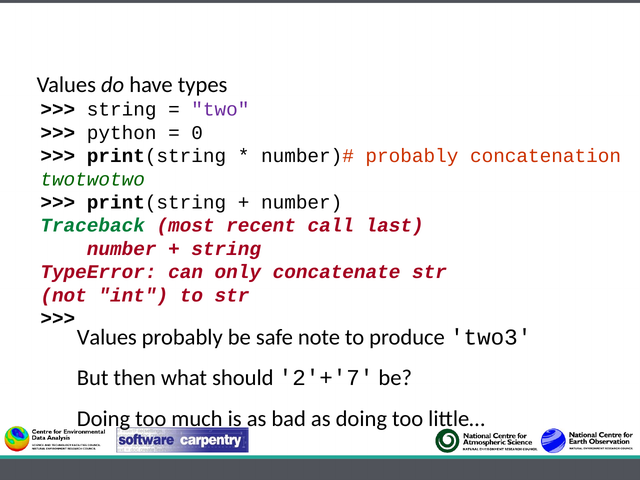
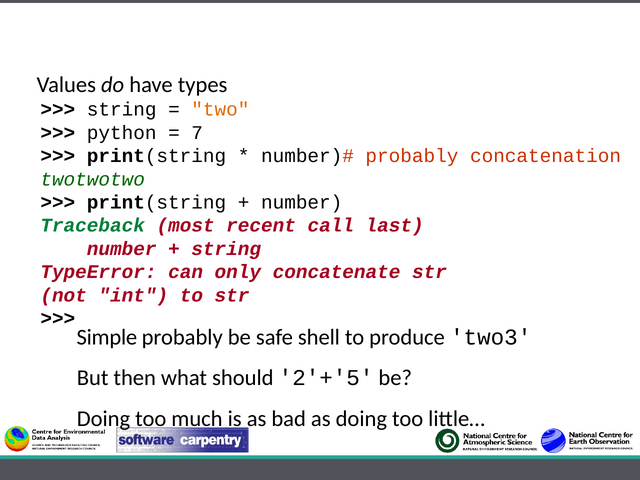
two colour: purple -> orange (220, 109)
0: 0 -> 7 (197, 133)
Values: Values -> Simple (107, 337)
note: note -> shell (319, 337)
2'+'7: 2'+'7 -> 2'+'5 (326, 378)
